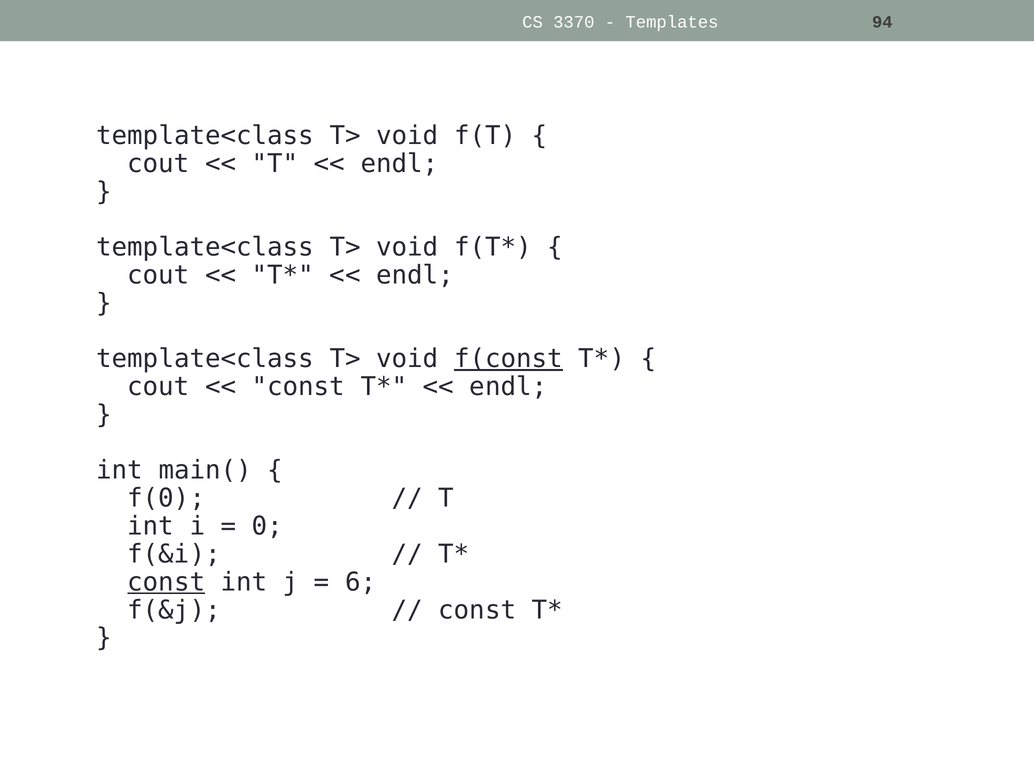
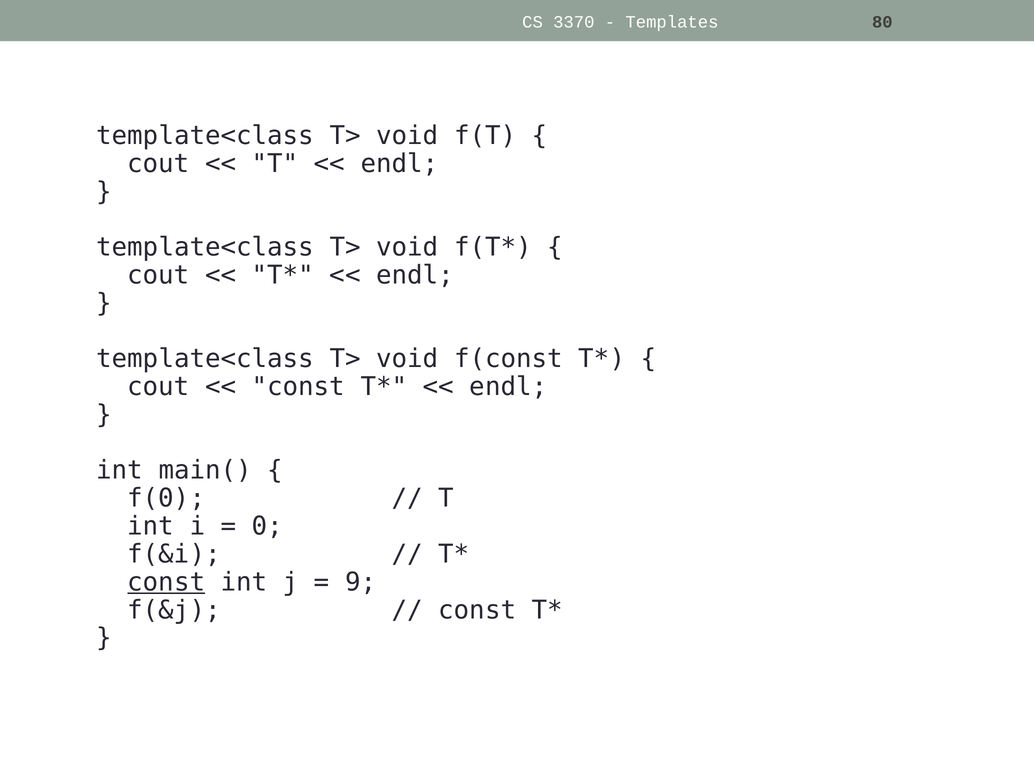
94: 94 -> 80 (882, 22)
f(const underline: present -> none (508, 359)
6: 6 -> 9 (361, 582)
